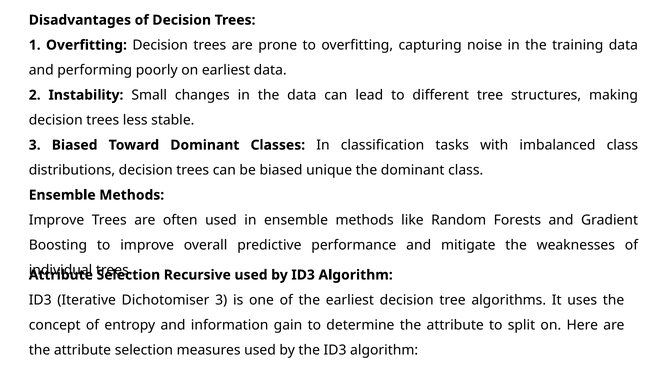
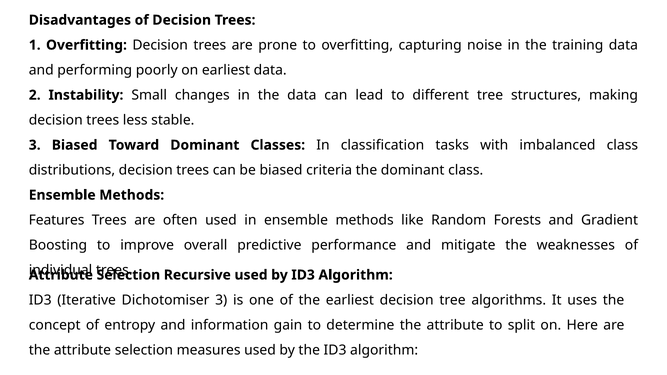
unique: unique -> criteria (329, 170)
Improve: Improve -> Features (57, 220)
